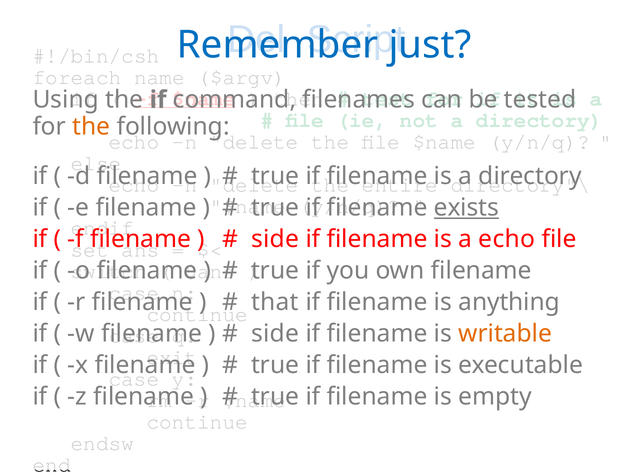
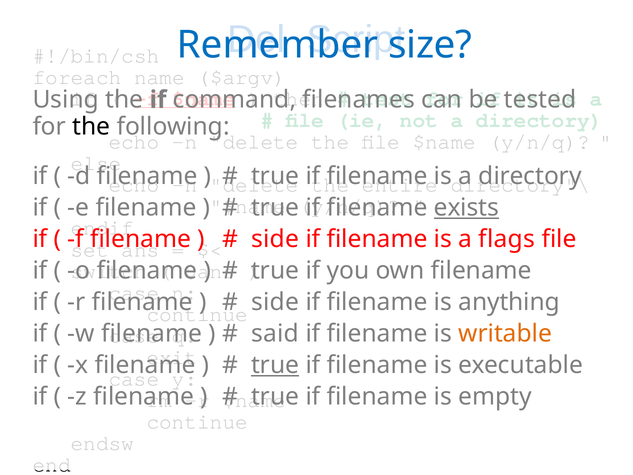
just: just -> size (430, 45)
the colour: orange -> black (91, 126)
a echo: echo -> flags (507, 239)
that: that -> side (275, 302)
side: side -> said (275, 334)
true underline: none -> present (275, 365)
